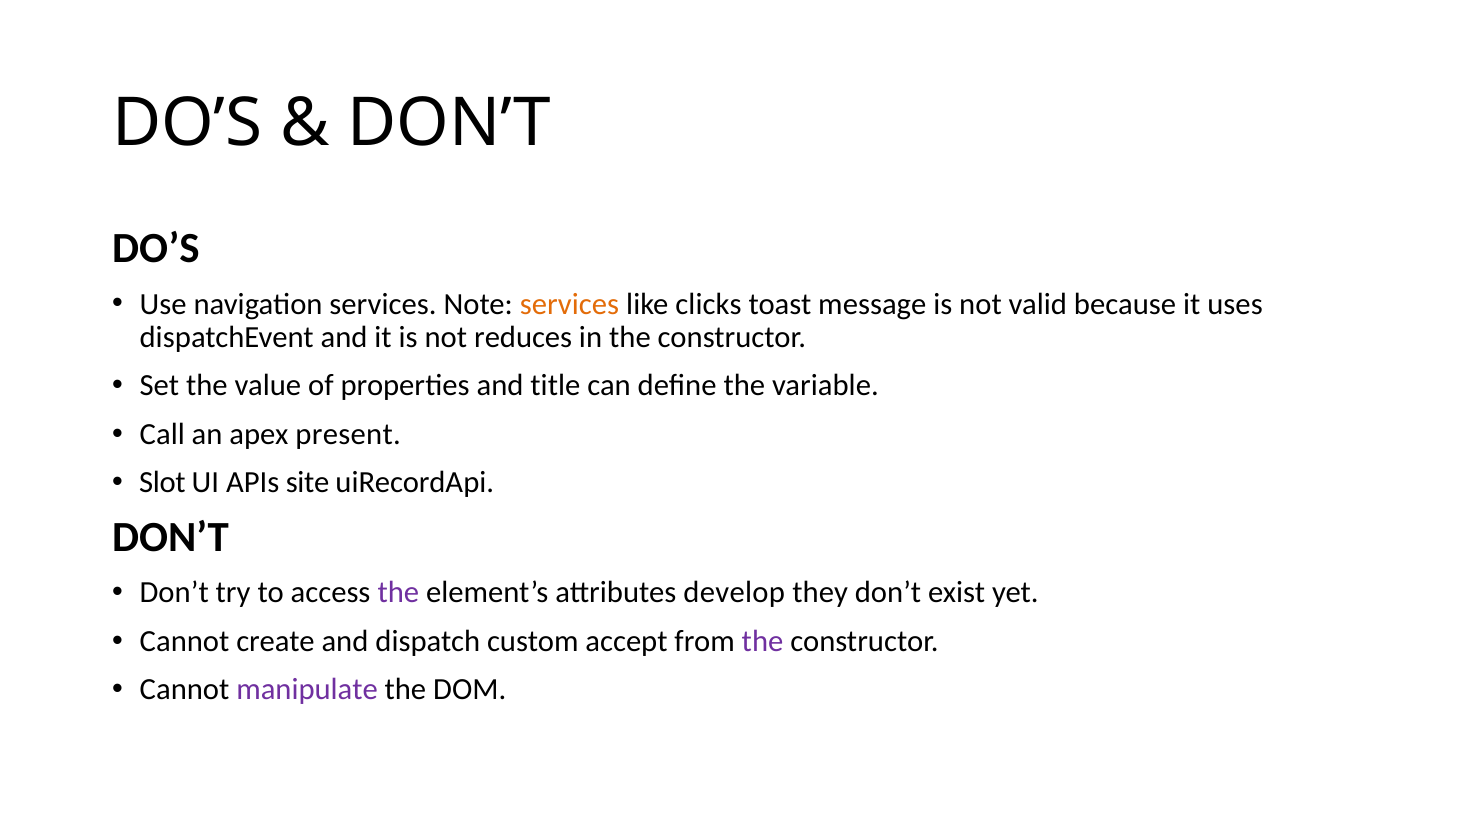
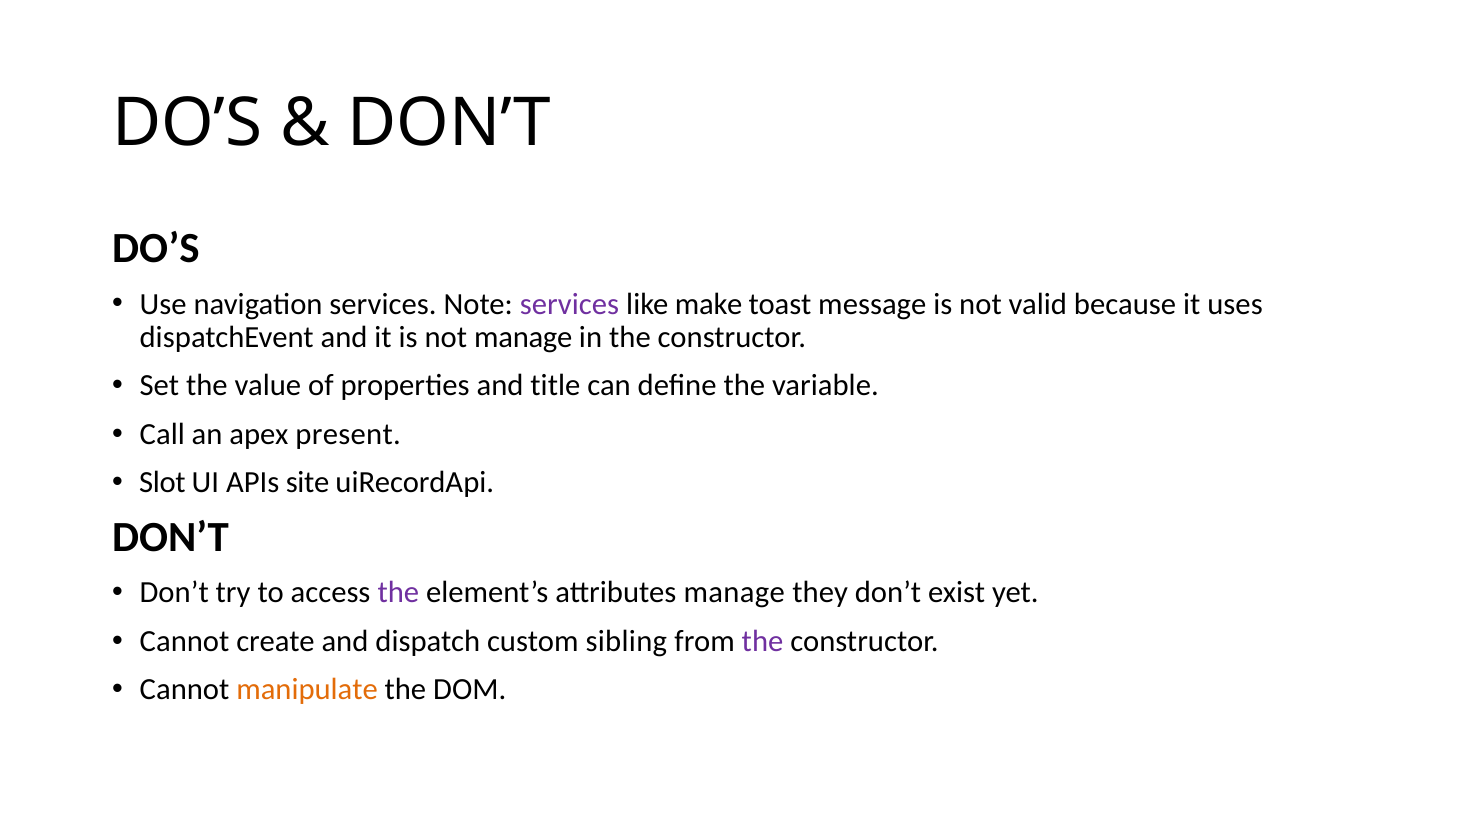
services colour: orange -> purple (570, 304)
clicks: clicks -> make (709, 304)
not reduces: reduces -> manage (523, 337)
attributes develop: develop -> manage (734, 592)
accept: accept -> sibling (626, 641)
manipulate colour: purple -> orange (307, 689)
